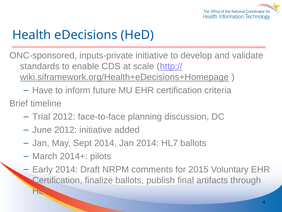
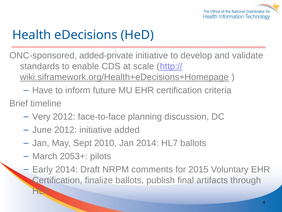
inputs-private: inputs-private -> added-private (106, 55)
Trial: Trial -> Very (41, 116)
Sept 2014: 2014 -> 2010 (105, 143)
2014+: 2014+ -> 2053+ (74, 156)
